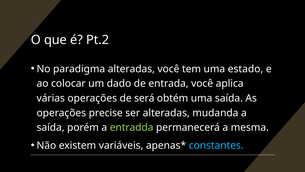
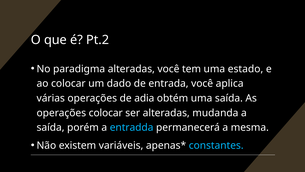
será: será -> adia (144, 98)
operações precise: precise -> colocar (106, 113)
entradda colour: light green -> light blue (132, 127)
